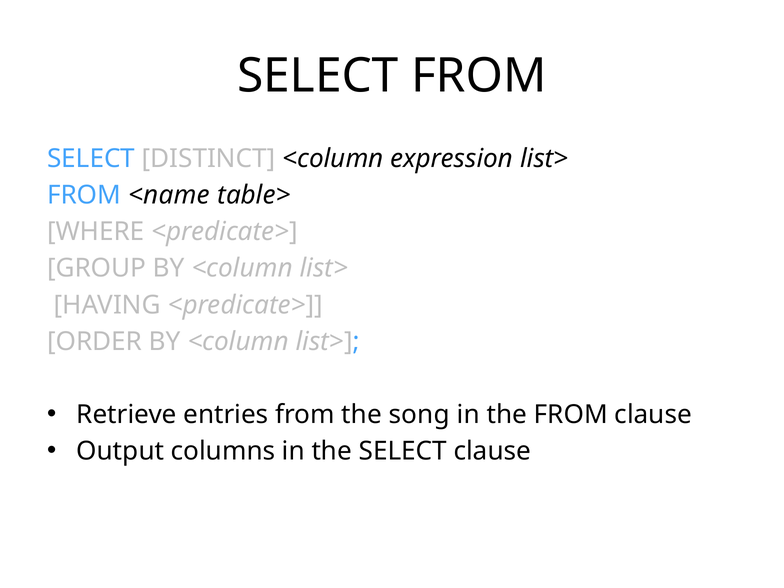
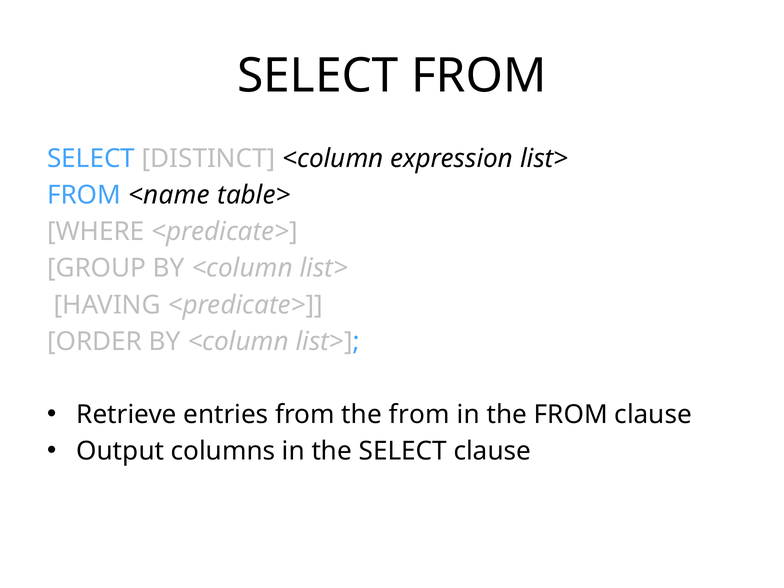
from the song: song -> from (419, 415)
